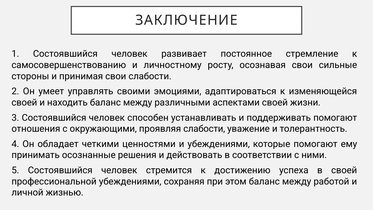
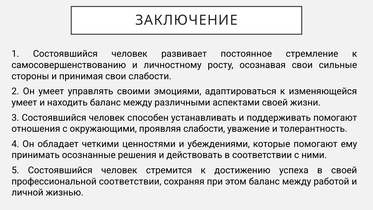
своей: своей -> умеет (24, 102)
профессиональной убеждениями: убеждениями -> соответствии (130, 181)
